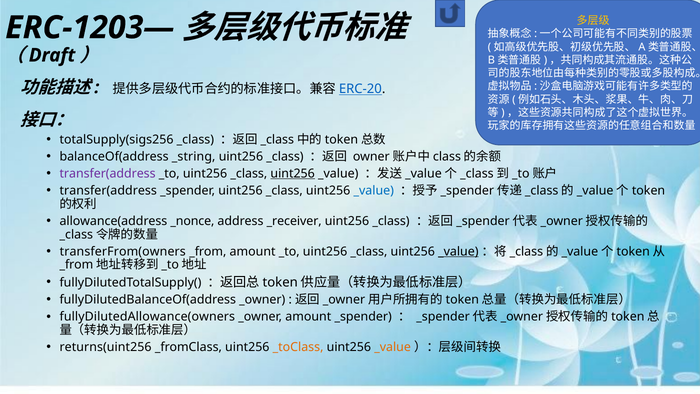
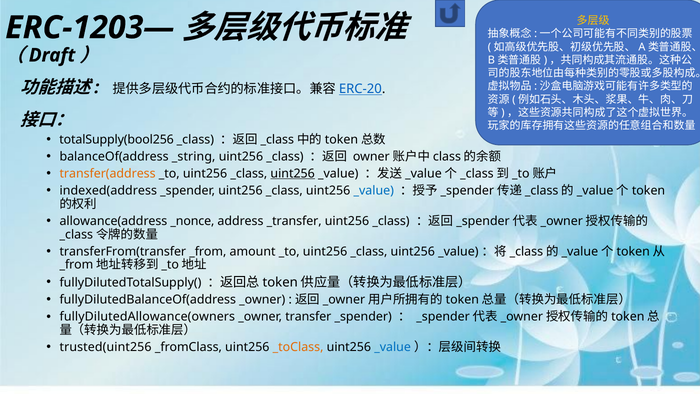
totalSupply(sigs256: totalSupply(sigs256 -> totalSupply(bool256 (117, 139)
transfer(address colour: purple -> orange (108, 173)
transfer(address: transfer(address -> indexed(address (108, 190)
_receiver: _receiver -> _transfer (294, 221)
transferFrom(owners: transferFrom(owners -> transferFrom(transfer (123, 251)
_value underline: present -> none (458, 251)
_owner amount: amount -> transfer (308, 317)
returns(uint256: returns(uint256 -> trusted(uint256 (106, 347)
_value colour: orange -> blue (393, 347)
